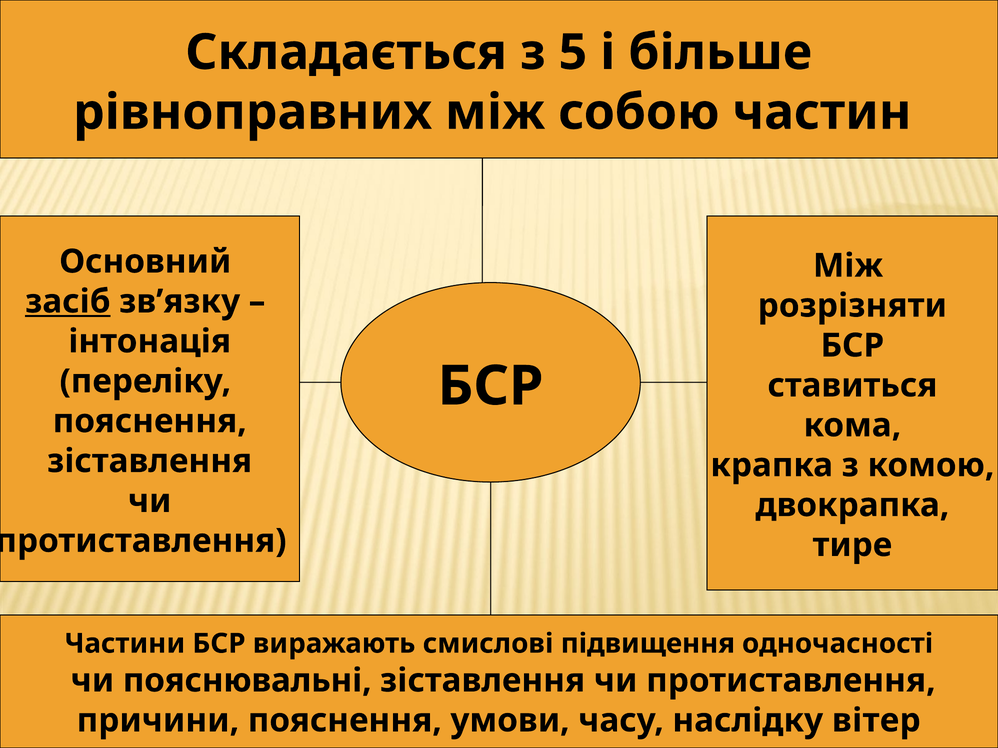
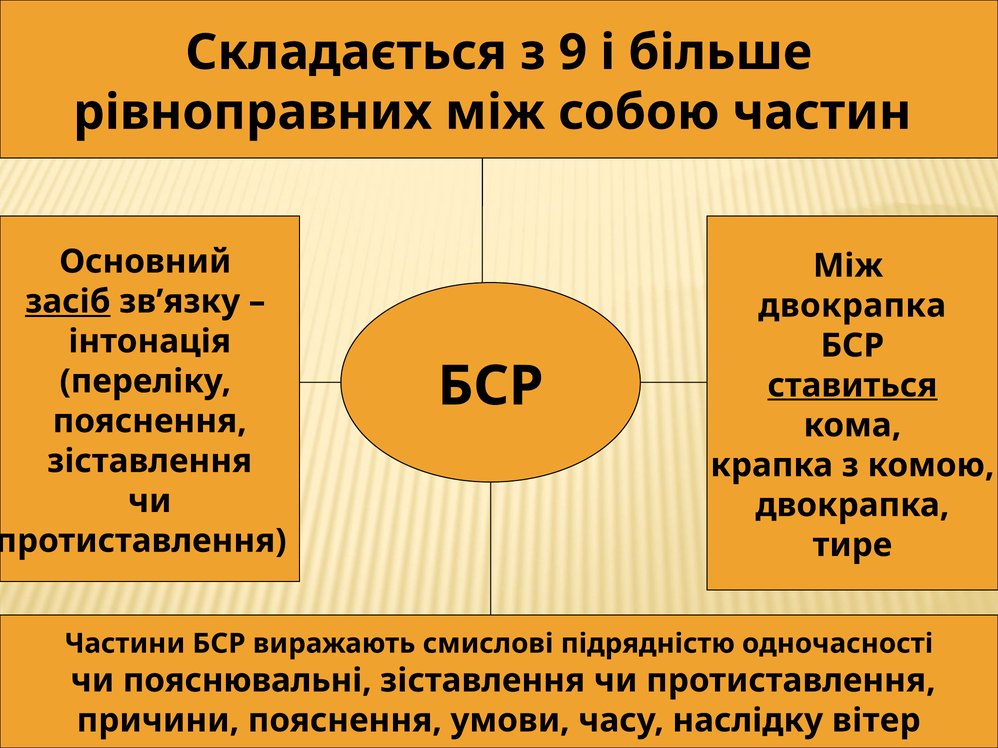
5: 5 -> 9 (573, 53)
розрізняти: розрізняти -> двокрапка (852, 306)
ставиться underline: none -> present (852, 386)
підвищення: підвищення -> підрядністю (648, 644)
